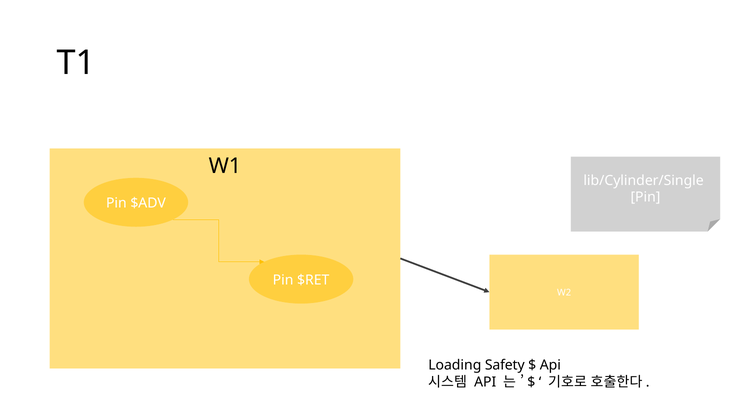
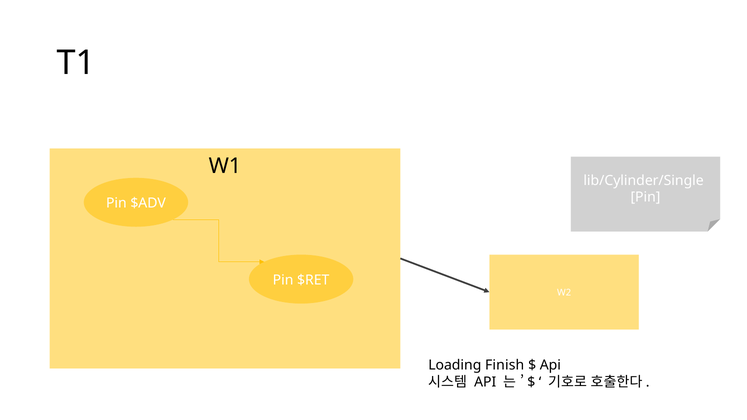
Safety: Safety -> Finish (505, 365)
